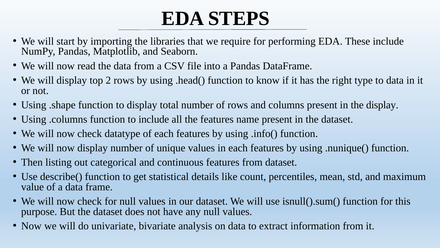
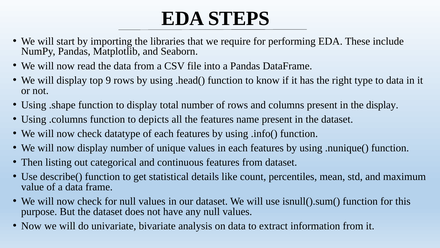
2: 2 -> 9 (108, 80)
to include: include -> depicts (154, 119)
